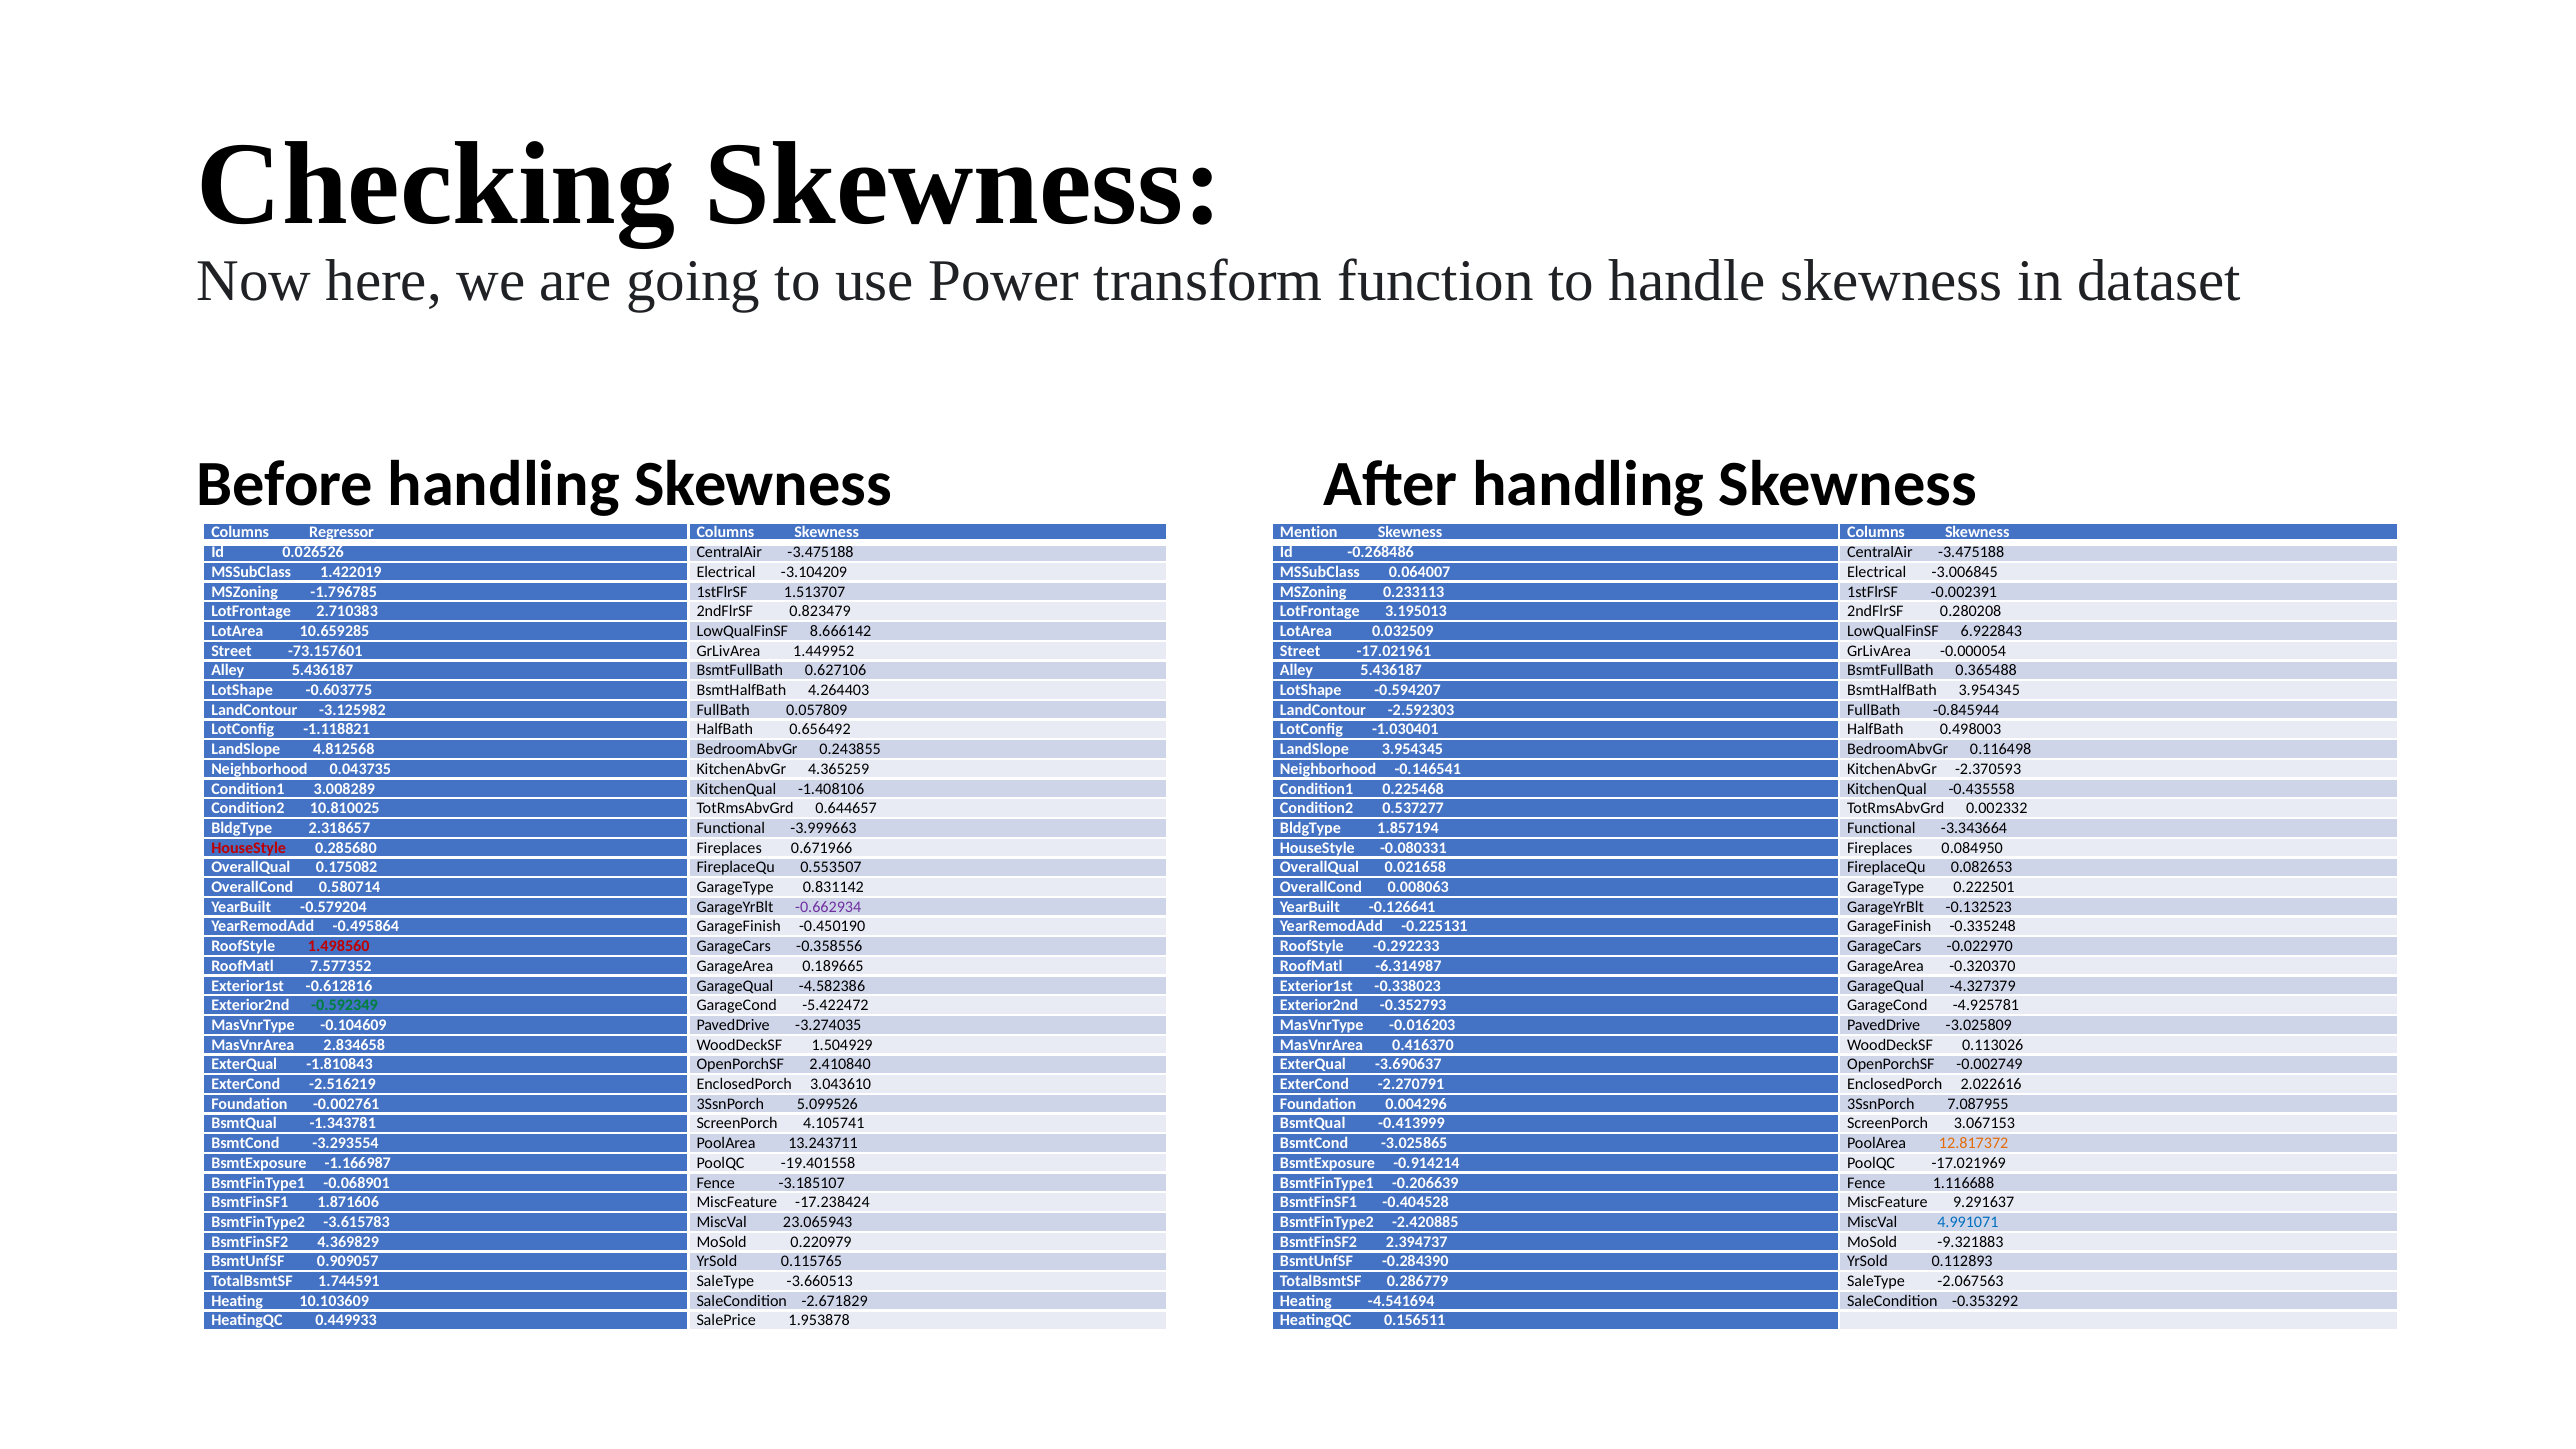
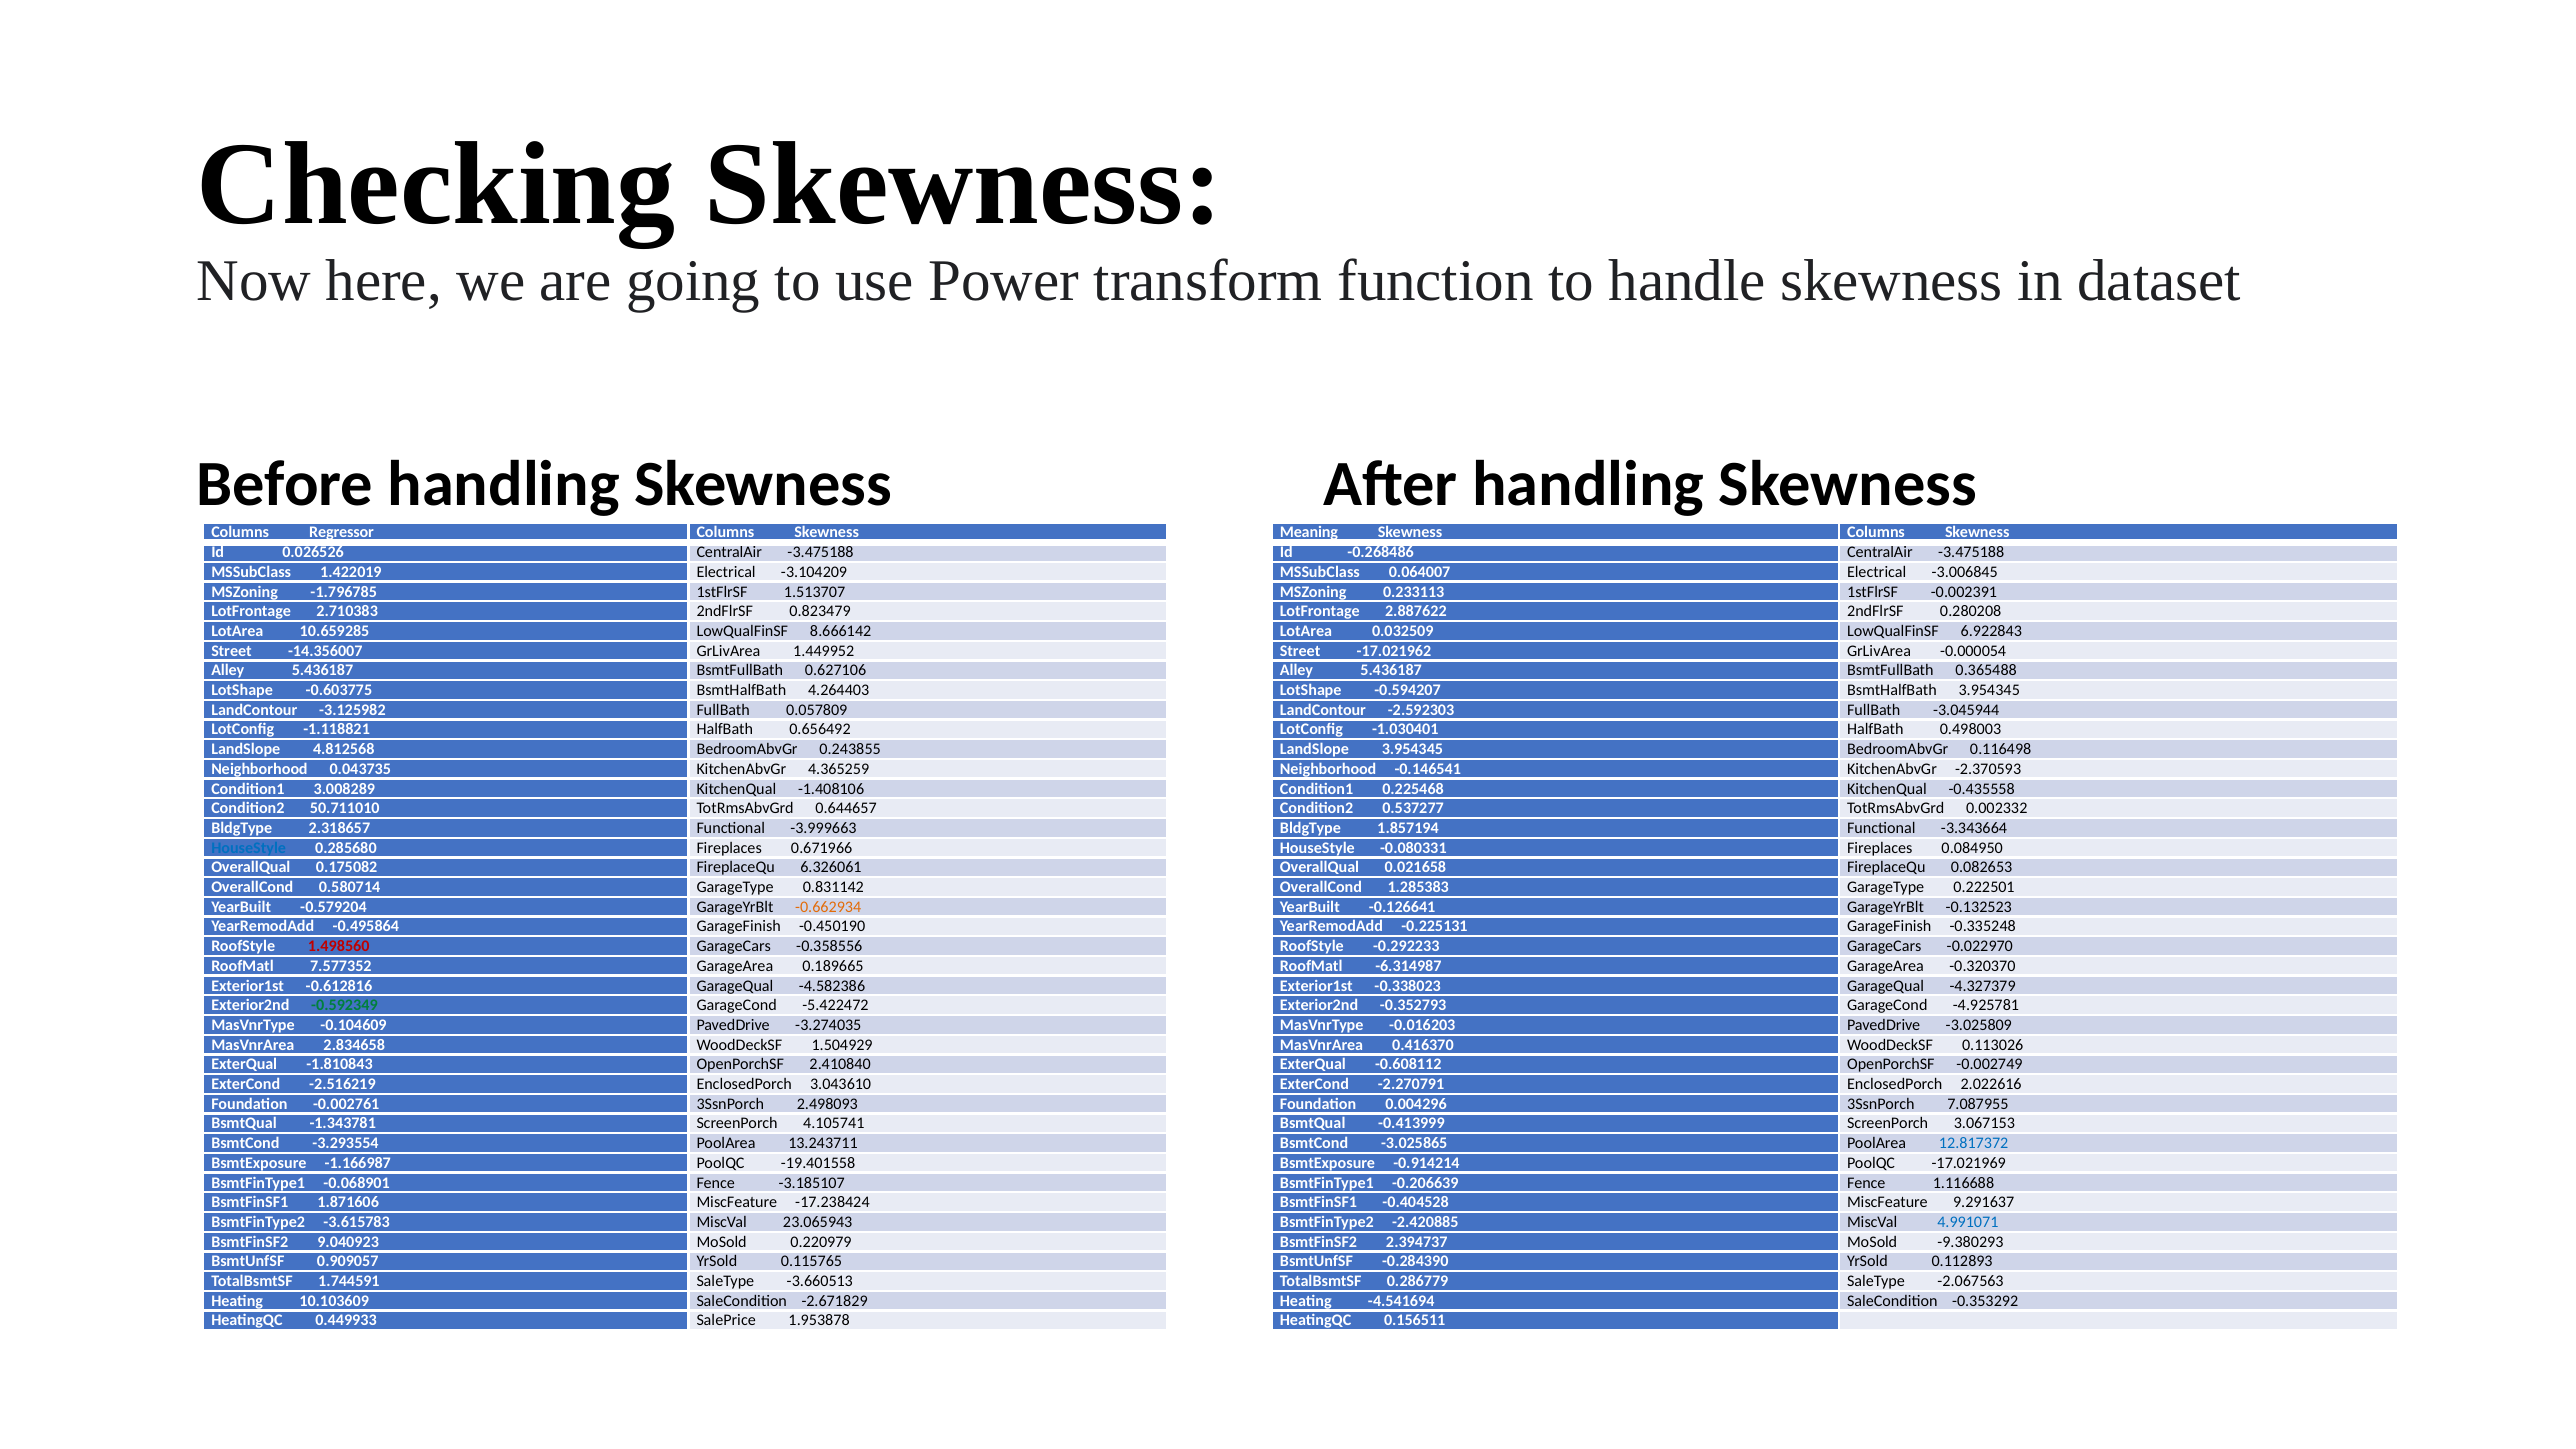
Mention: Mention -> Meaning (1309, 533)
3.195013: 3.195013 -> 2.887622 (1416, 611)
-73.157601: -73.157601 -> -14.356007 (325, 651)
-17.021961: -17.021961 -> -17.021962 (1394, 651)
-0.845944: -0.845944 -> -3.045944 (1966, 710)
10.810025: 10.810025 -> 50.711010 (345, 808)
HouseStyle colour: red -> blue (249, 848)
0.553507: 0.553507 -> 6.326061 (831, 867)
0.008063: 0.008063 -> 1.285383 (1418, 887)
-0.662934 colour: purple -> orange (828, 907)
-3.690637: -3.690637 -> -0.608112 (1408, 1064)
5.099526: 5.099526 -> 2.498093 (827, 1104)
12.817372 colour: orange -> blue (1974, 1143)
4.369829: 4.369829 -> 9.040923 (348, 1242)
-9.321883: -9.321883 -> -9.380293 (1970, 1242)
